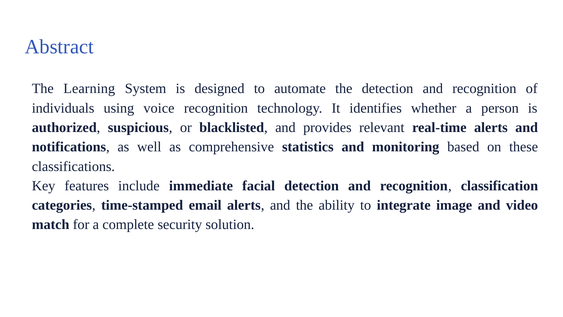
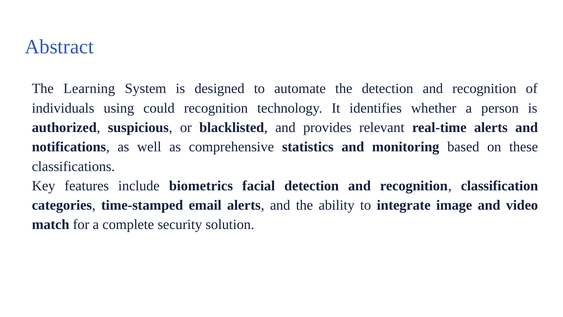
voice: voice -> could (159, 108)
immediate: immediate -> biometrics (201, 186)
